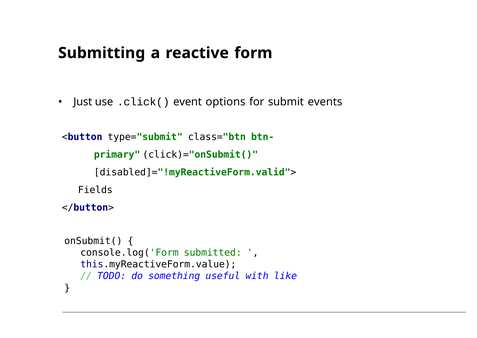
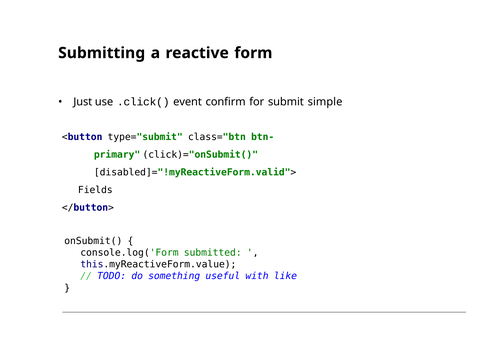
options: options -> confirm (226, 102)
events: events -> simple (325, 102)
